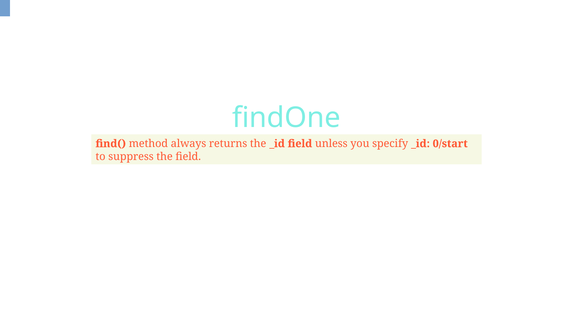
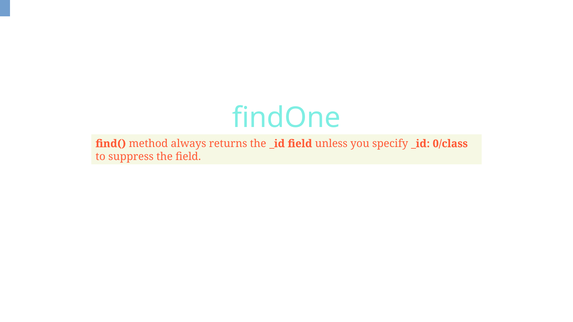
0/start: 0/start -> 0/class (450, 144)
